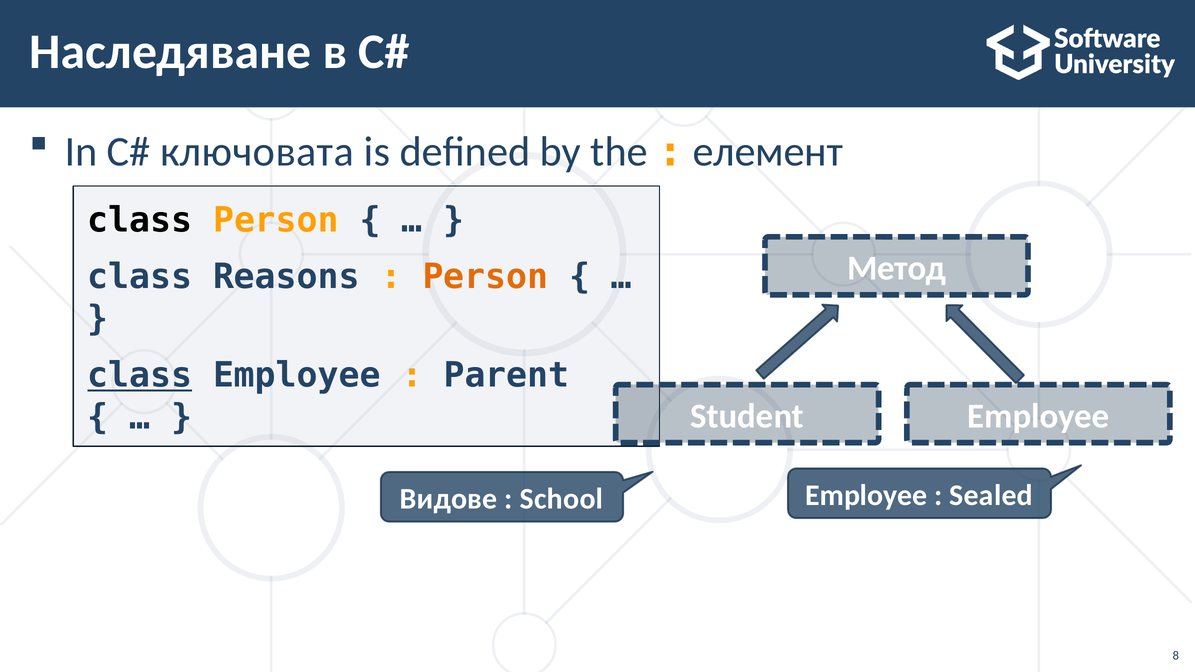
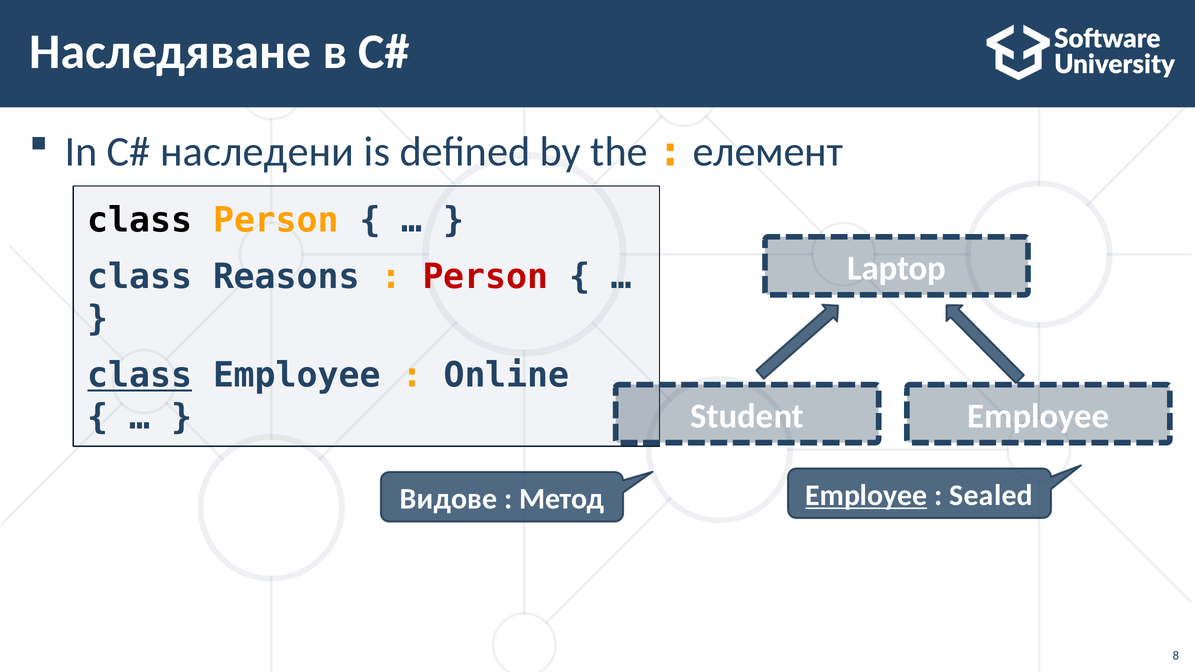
ключовата: ключовата -> наследени (257, 152)
Метод: Метод -> Laptop (897, 268)
Person colour: orange -> red (485, 277)
Parent: Parent -> Online (506, 376)
Employee underline: none -> present (866, 495)
School: School -> Метод (562, 499)
